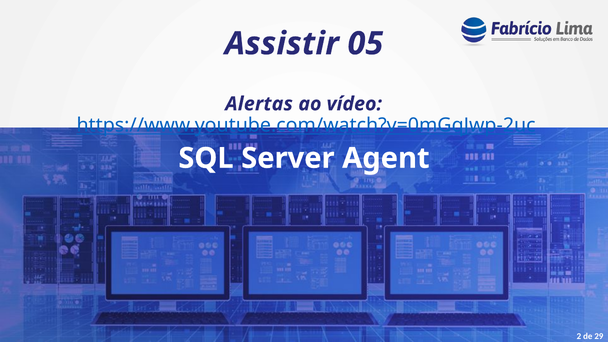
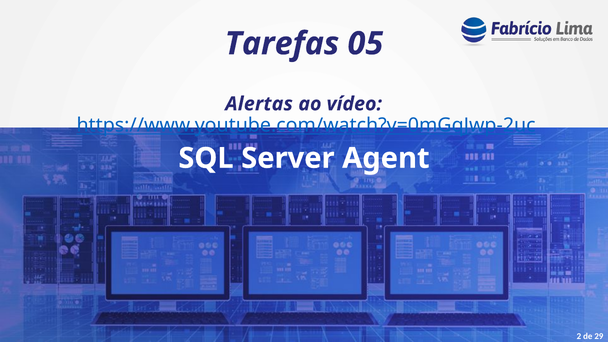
Assistir: Assistir -> Tarefas (282, 44)
